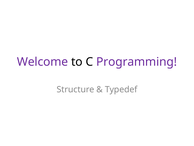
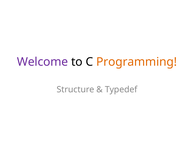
Programming colour: purple -> orange (137, 62)
